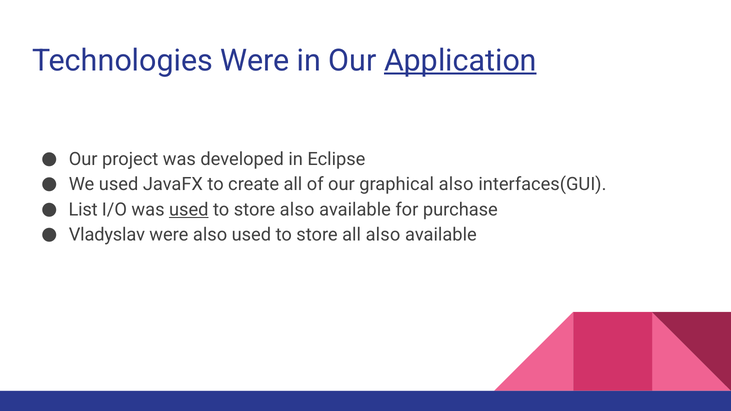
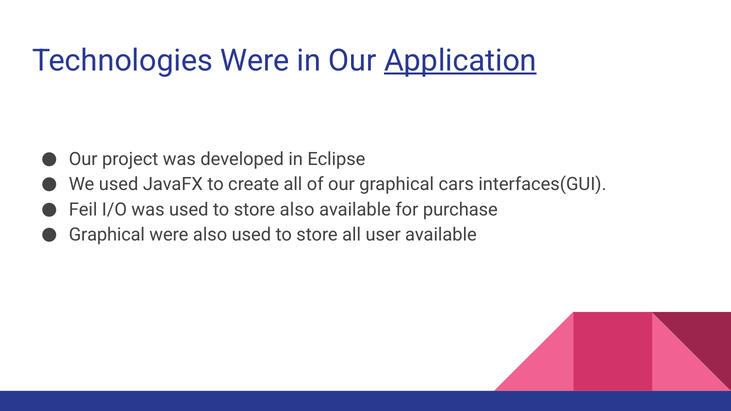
graphical also: also -> cars (456, 185)
List: List -> Feil (83, 210)
used underline: present -> none (189, 210)
Vladyslav: Vladyslav -> Graphical (107, 235)
all also: also -> user (383, 235)
